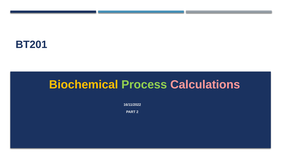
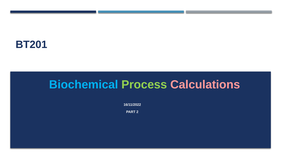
Biochemical colour: yellow -> light blue (84, 84)
